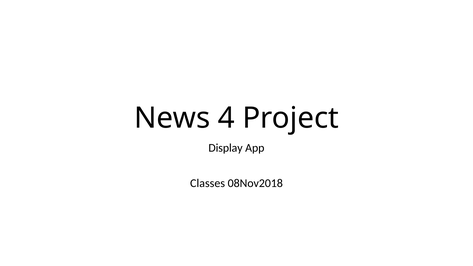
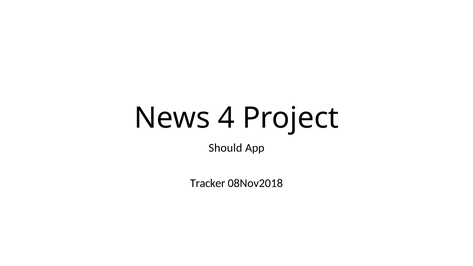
Display: Display -> Should (225, 148)
Classes: Classes -> Tracker (208, 183)
